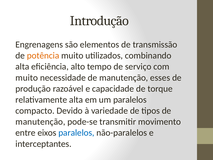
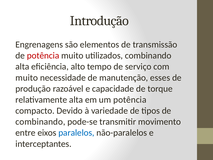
potência colour: orange -> red (43, 55)
um paralelos: paralelos -> potência (130, 100)
manutenção: manutenção -> combinando (40, 122)
